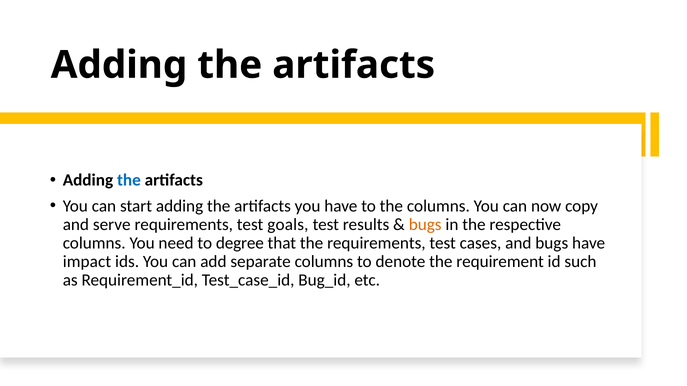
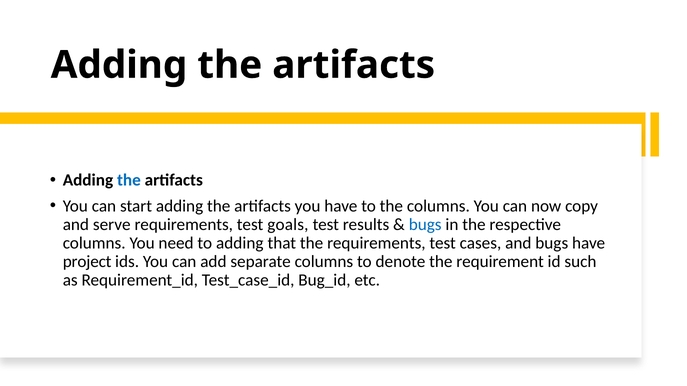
bugs colour: orange -> blue (425, 225)
to degree: degree -> adding (240, 243)
impact: impact -> project (87, 262)
